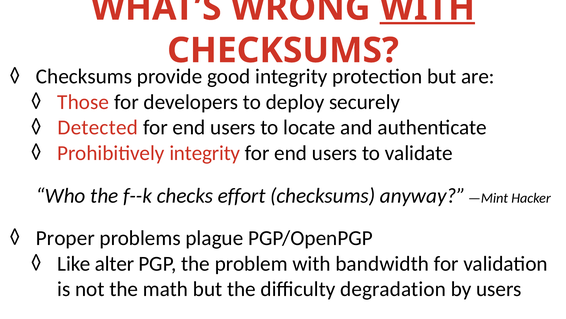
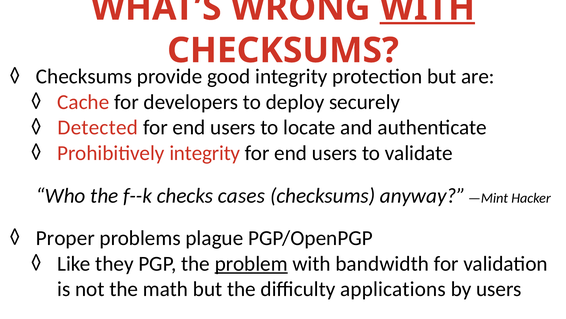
Those: Those -> Cache (83, 102)
effort: effort -> cases (242, 195)
alter: alter -> they (114, 263)
problem underline: none -> present (251, 263)
degradation: degradation -> applications (393, 289)
